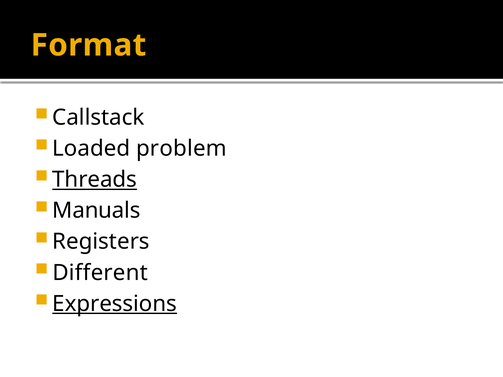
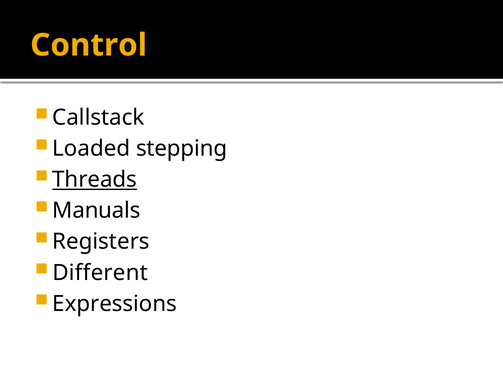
Format: Format -> Control (89, 45)
problem: problem -> stepping (182, 149)
Expressions underline: present -> none (115, 304)
